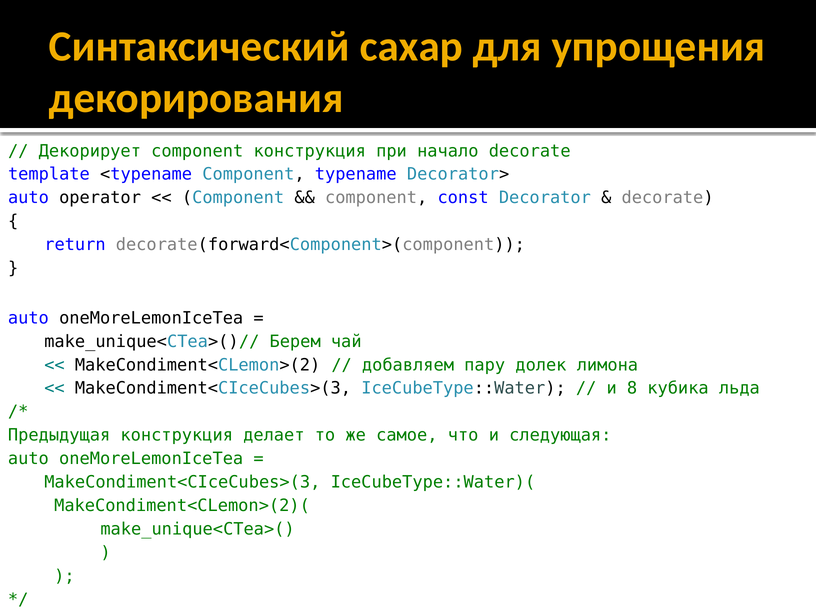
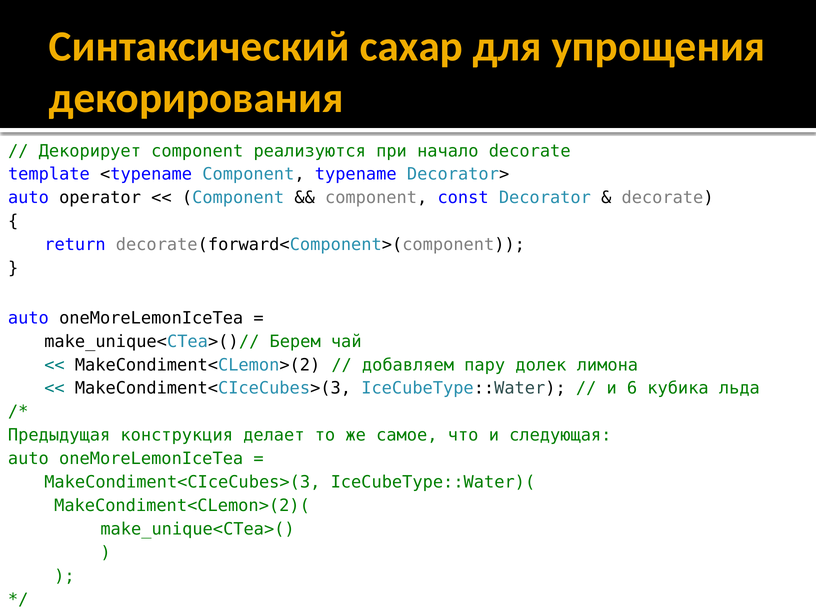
component конструкция: конструкция -> реализуются (310, 151)
8: 8 -> 6 (632, 388)
